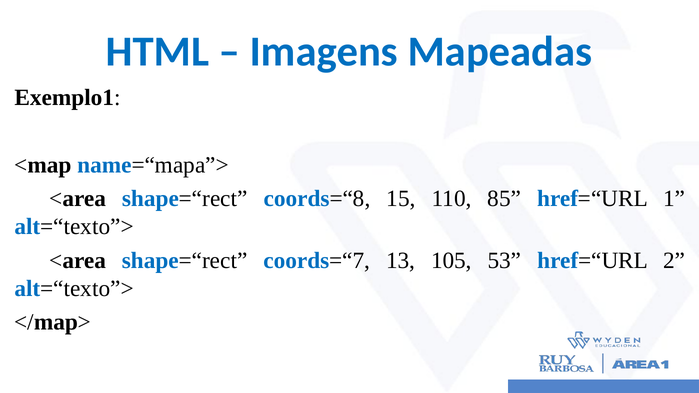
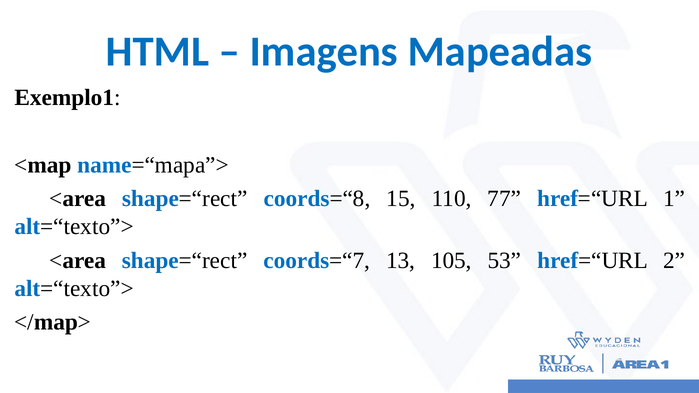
85: 85 -> 77 (504, 199)
